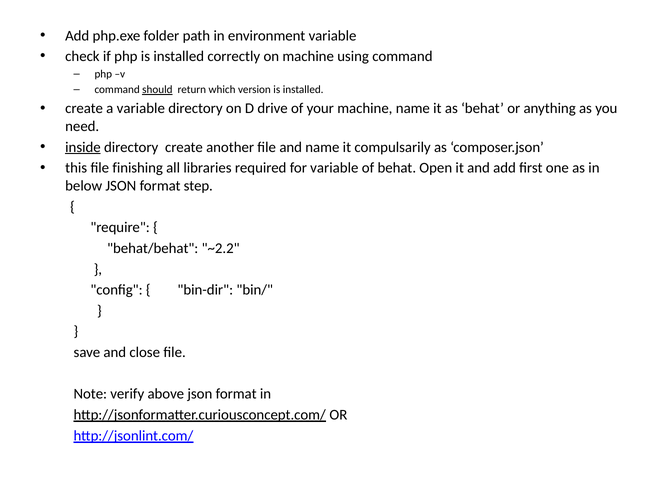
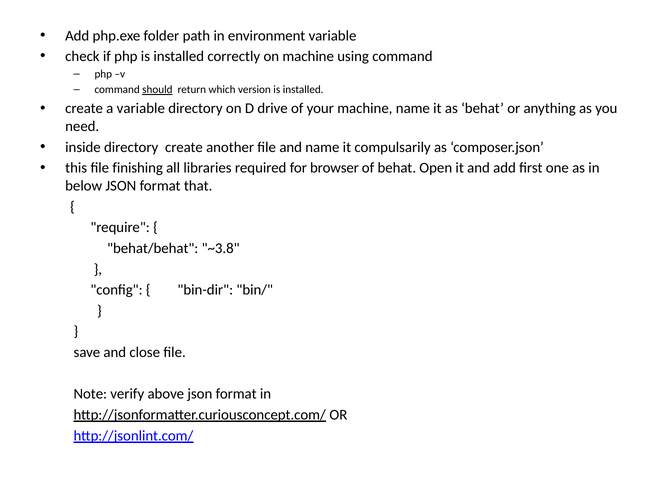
inside underline: present -> none (83, 147)
for variable: variable -> browser (334, 168)
step: step -> that (198, 186)
~2.2: ~2.2 -> ~3.8 (221, 248)
